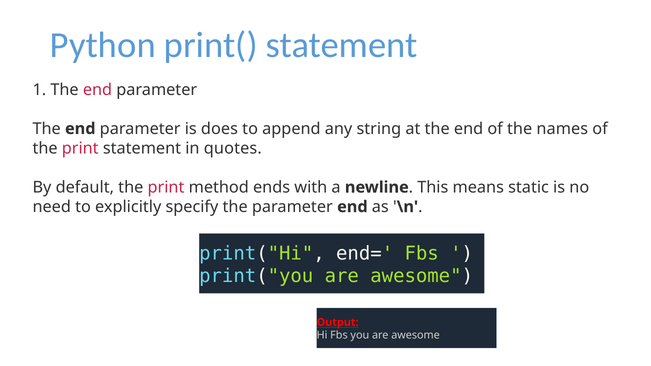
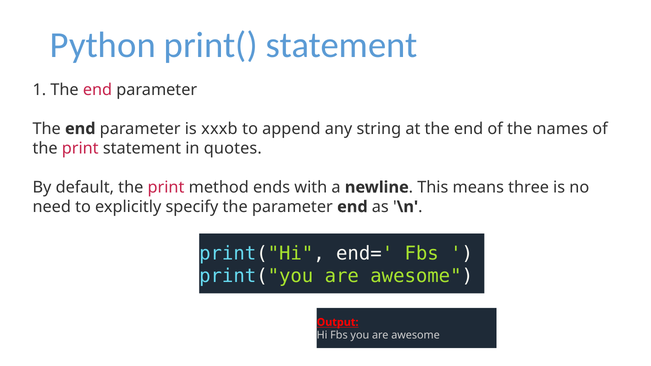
does: does -> xxxb (219, 129)
static: static -> three (529, 187)
